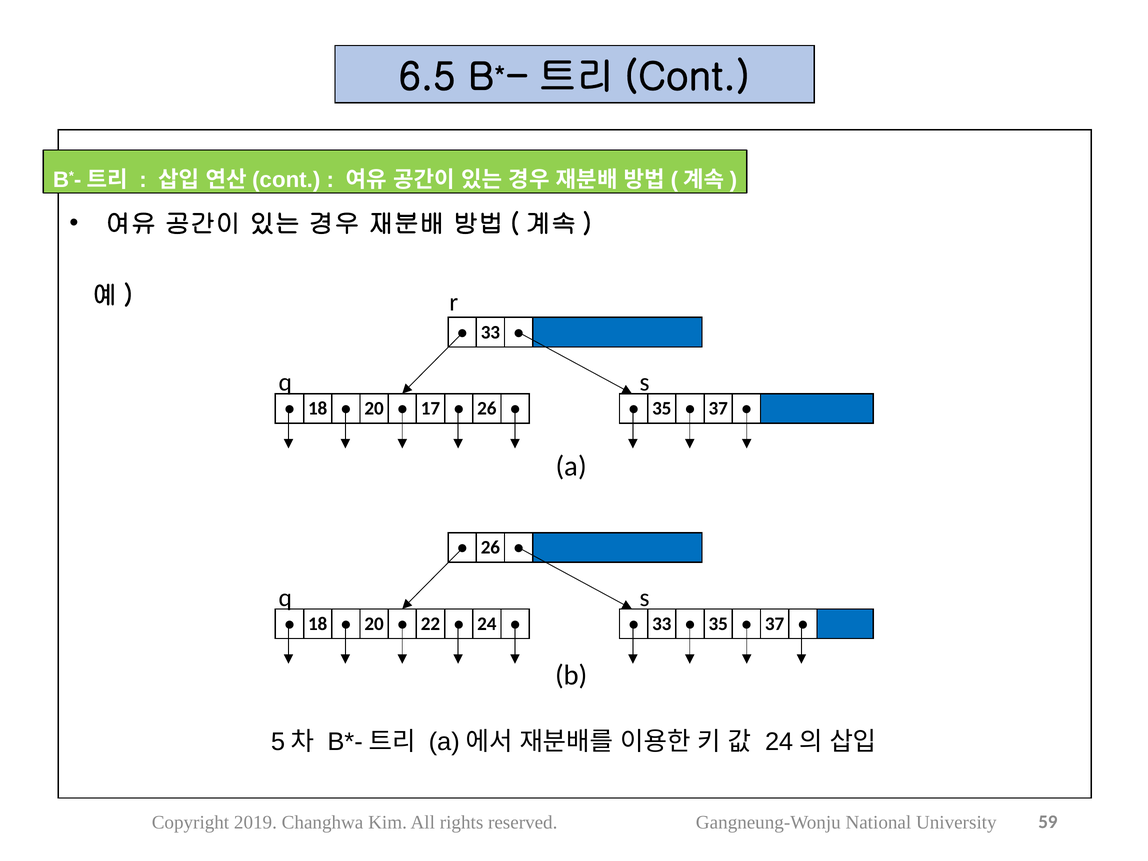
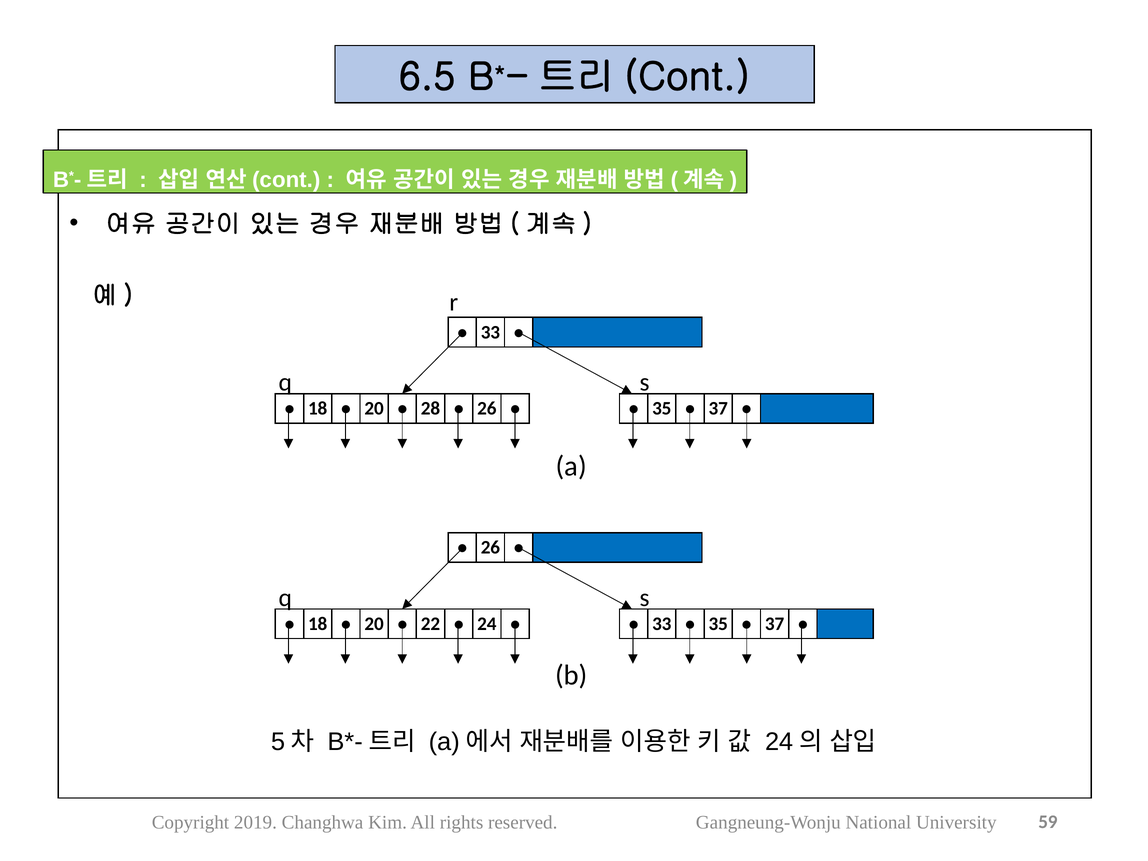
17: 17 -> 28 (430, 409)
